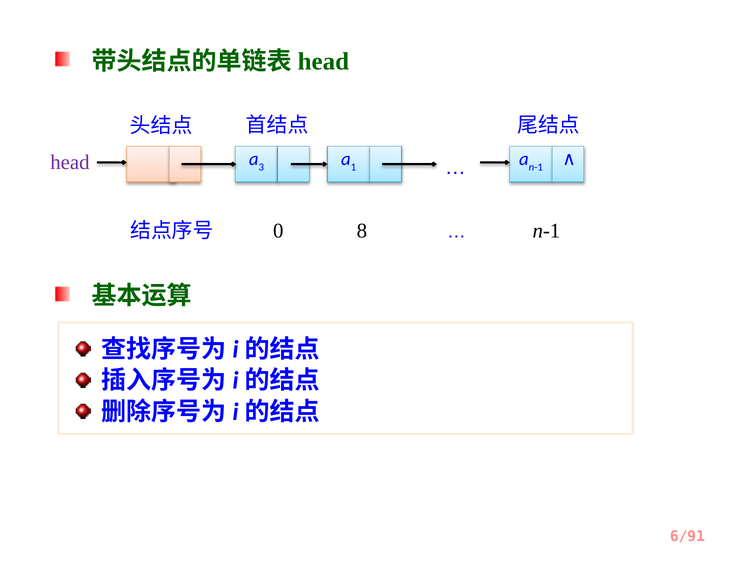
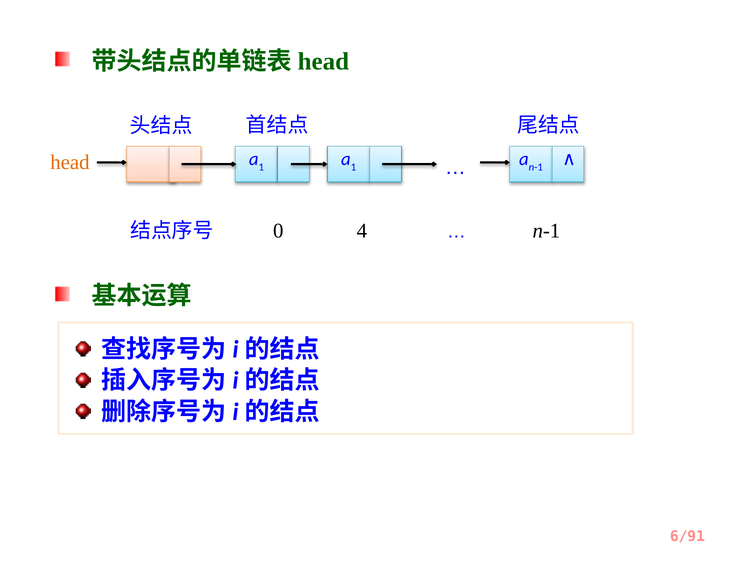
3: 3 -> 1 (261, 167)
head colour: purple -> orange (70, 162)
8: 8 -> 4 (362, 230)
